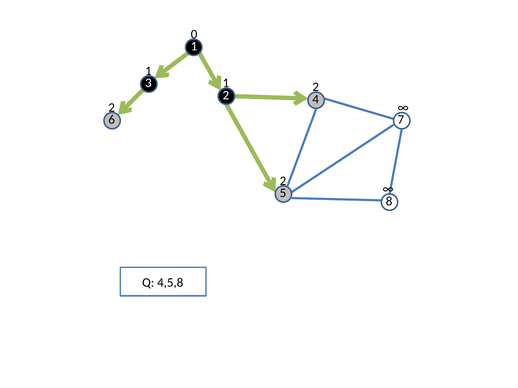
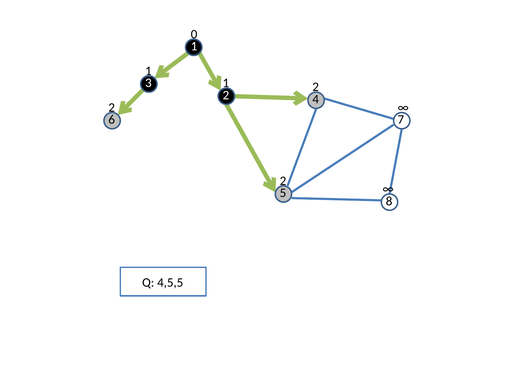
4,5,8: 4,5,8 -> 4,5,5 (170, 283)
